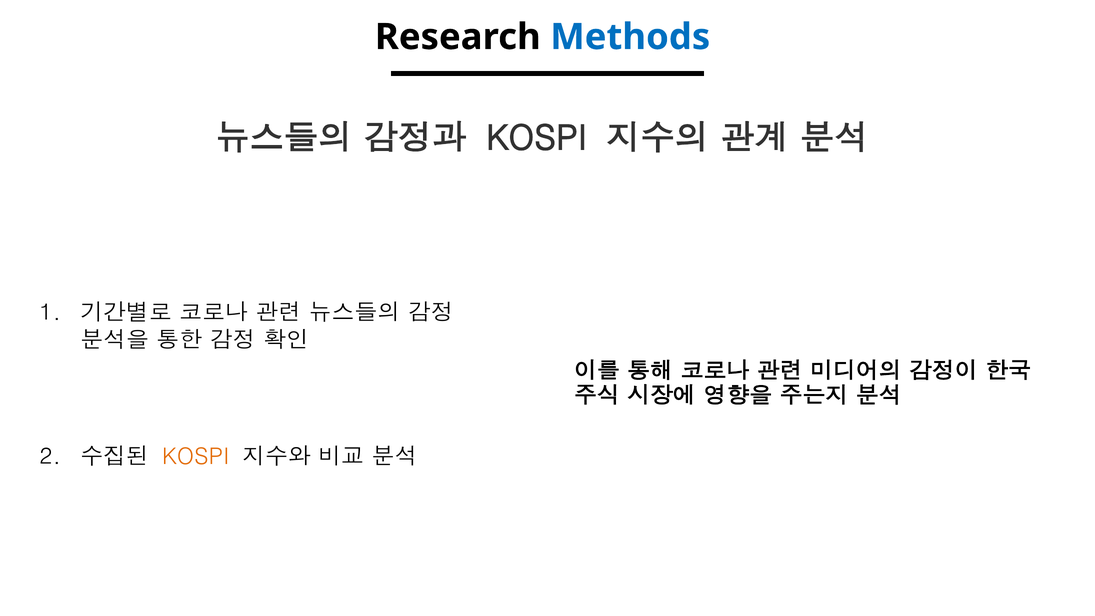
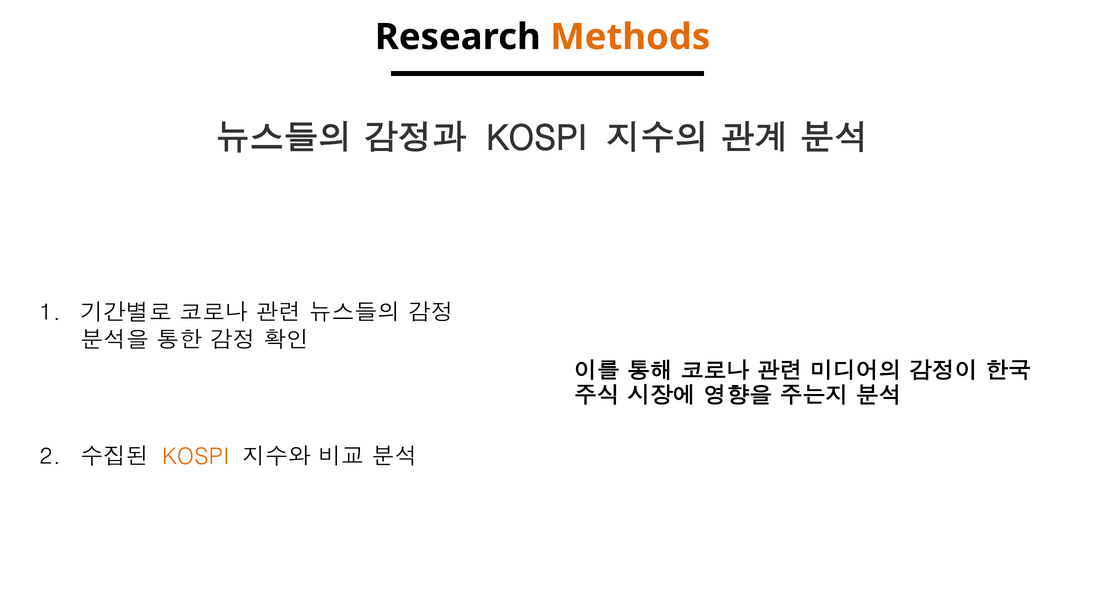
Methods colour: blue -> orange (630, 37)
